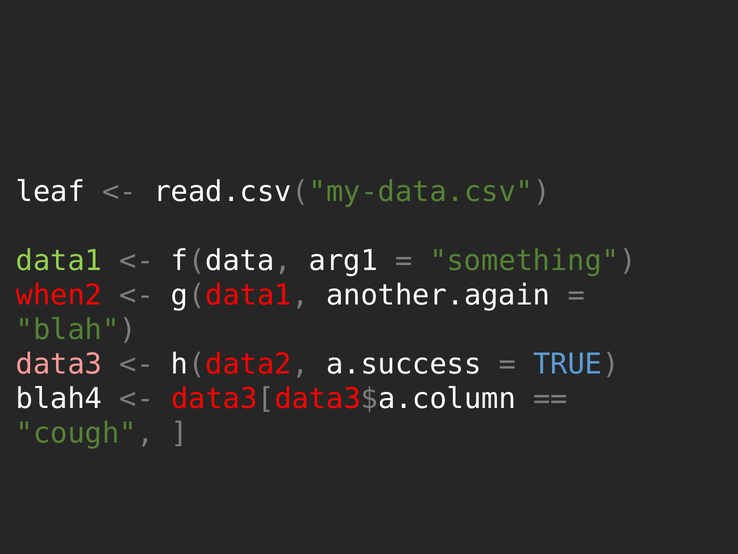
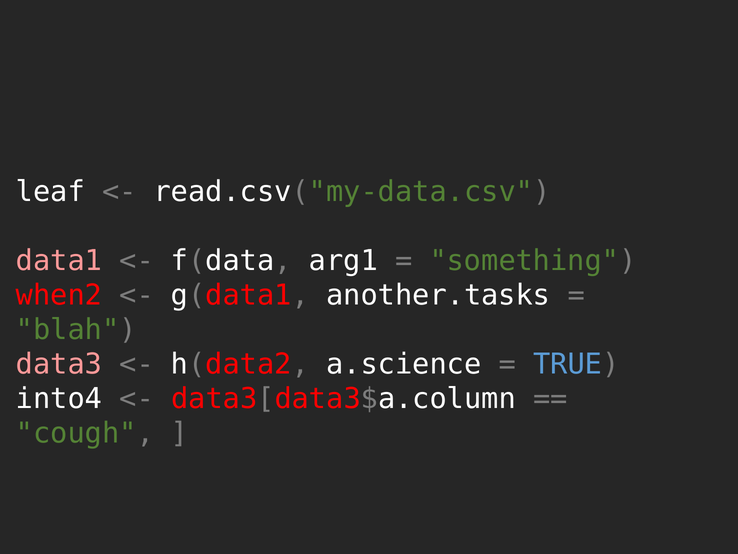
data1 colour: light green -> pink (59, 260)
another.again: another.again -> another.tasks (438, 295)
a.success: a.success -> a.science (404, 364)
blah4: blah4 -> into4 (59, 398)
